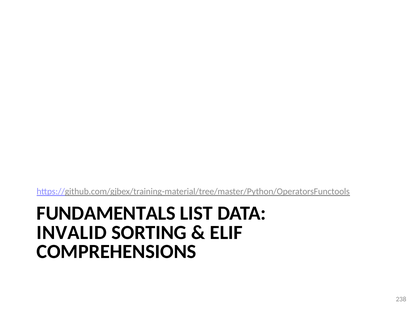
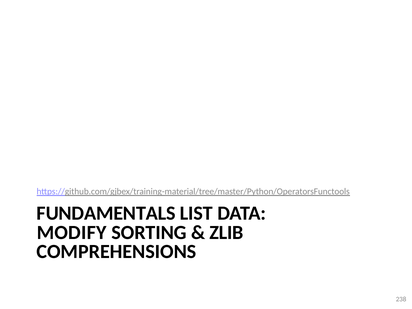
INVALID: INVALID -> MODIFY (72, 232)
ELIF: ELIF -> ZLIB (226, 232)
